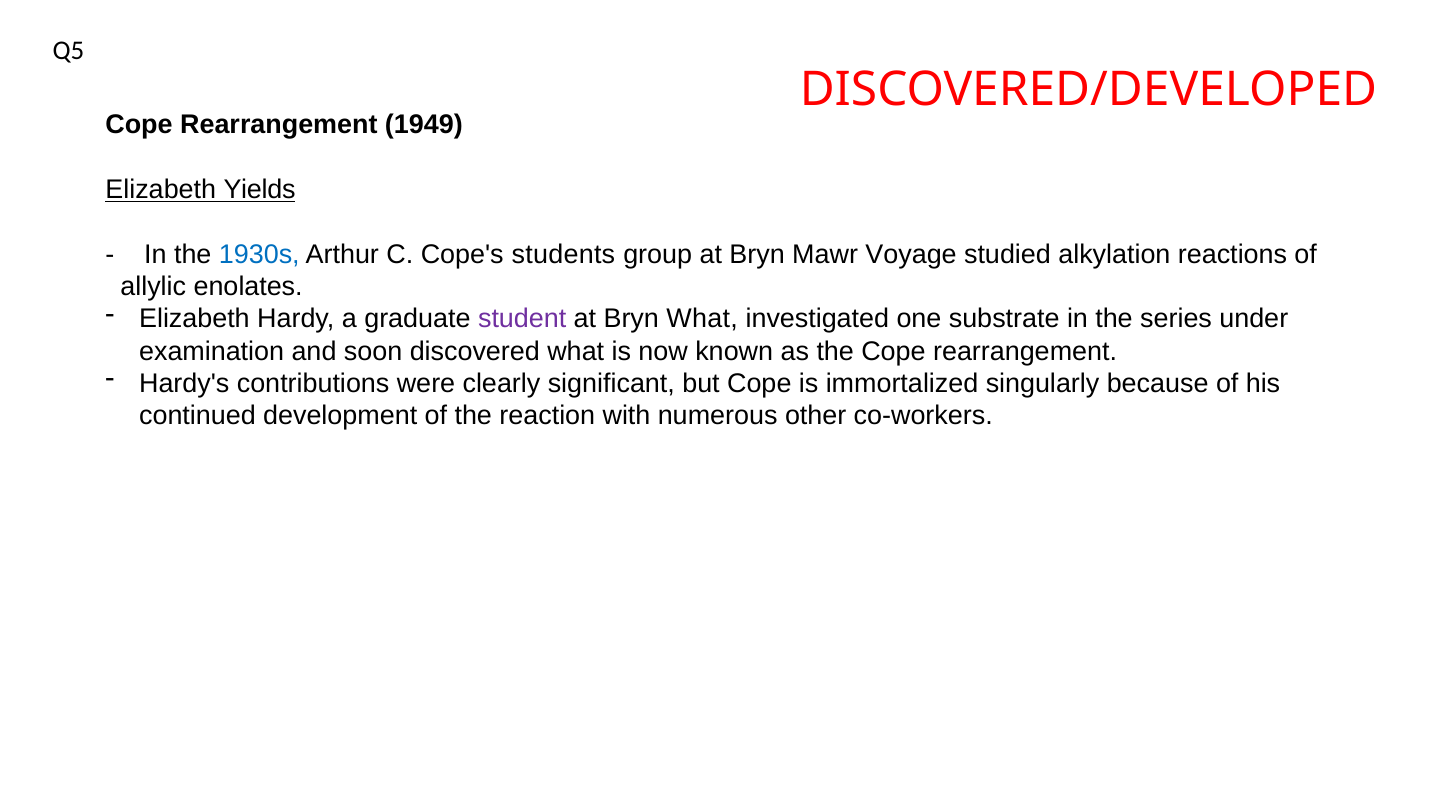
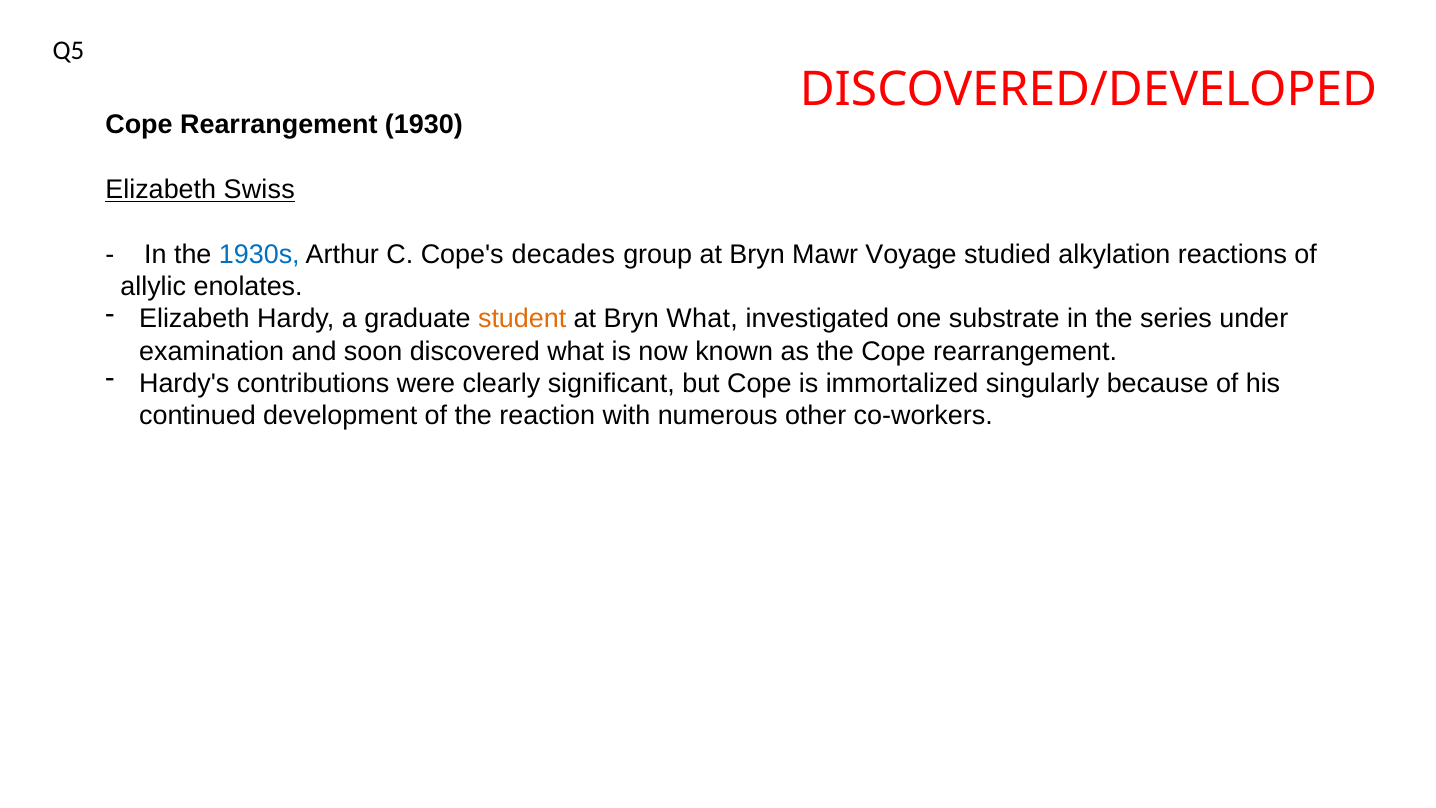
1949: 1949 -> 1930 (424, 125)
Yields: Yields -> Swiss (259, 189)
students: students -> decades (563, 254)
student colour: purple -> orange (522, 319)
